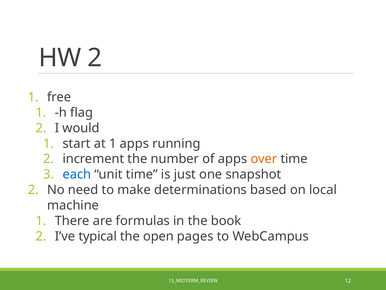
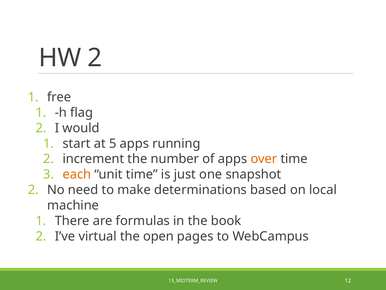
at 1: 1 -> 5 (113, 143)
each colour: blue -> orange (77, 174)
typical: typical -> virtual (98, 236)
